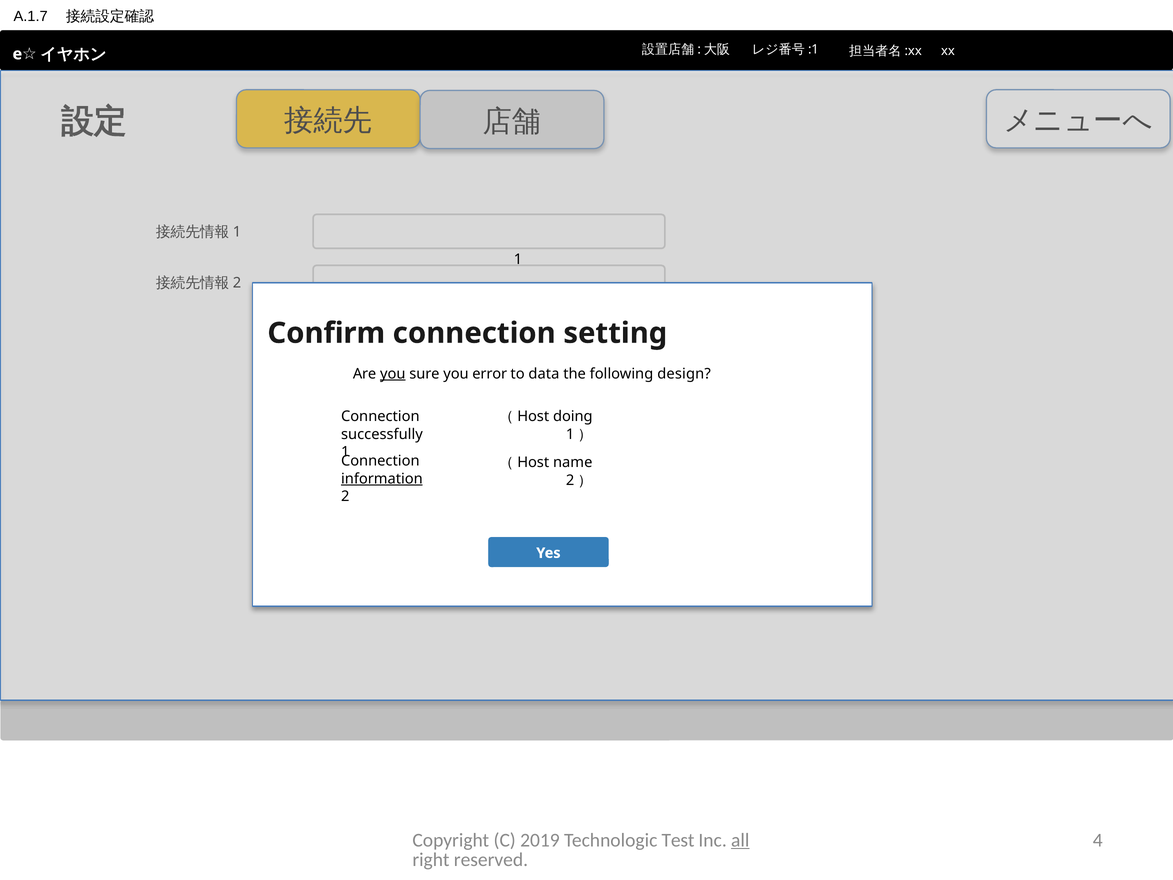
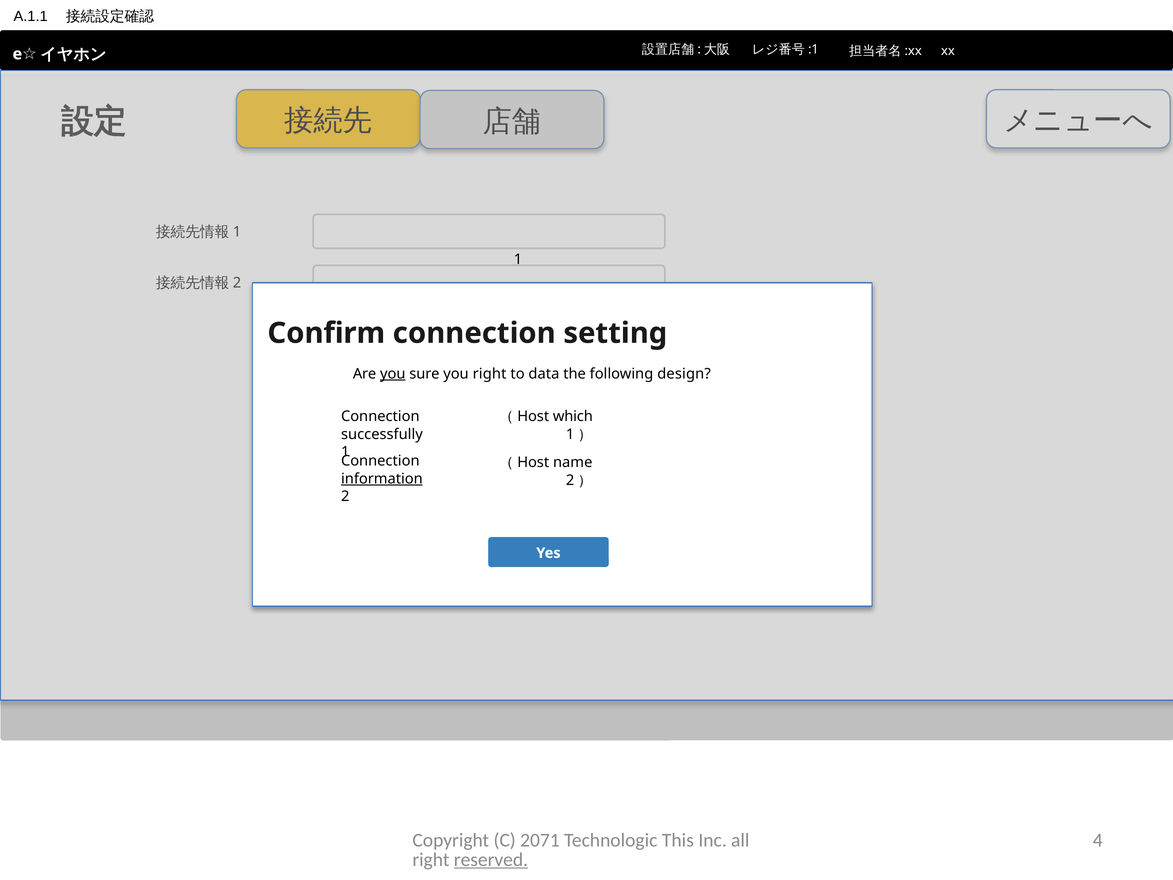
A.1.7: A.1.7 -> A.1.1 (31, 16)
you error: error -> right (490, 374)
doing: doing -> which (573, 416)
2019: 2019 -> 2071 (540, 840)
Test: Test -> This (678, 840)
all underline: present -> none (740, 840)
reserved underline: none -> present (491, 859)
